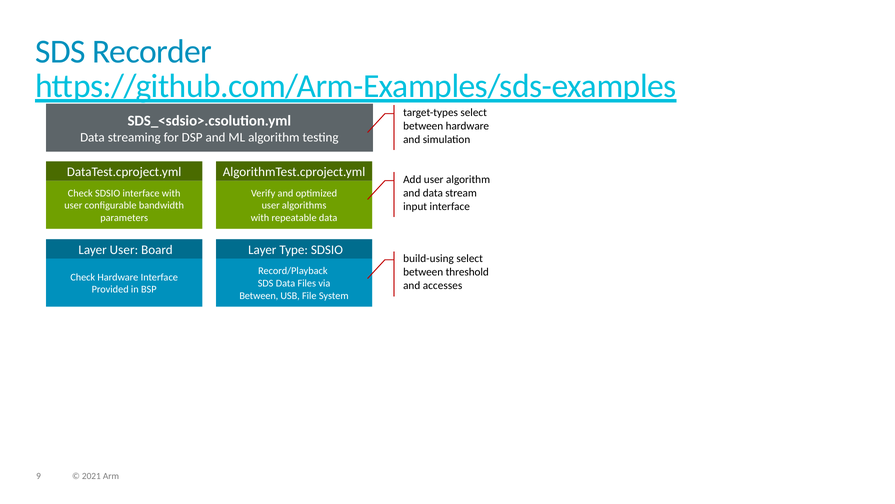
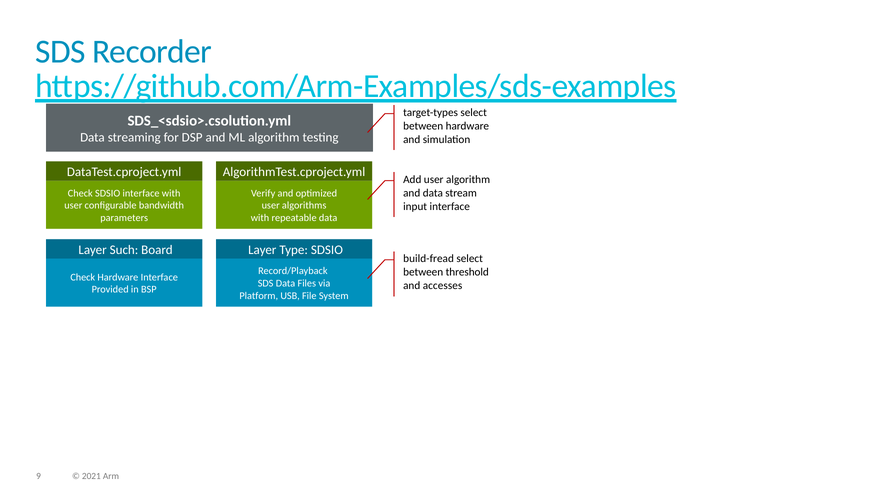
Layer User: User -> Such (124, 250)
build-using: build-using -> build-fread (429, 258)
Between: Between -> Platform (259, 295)
